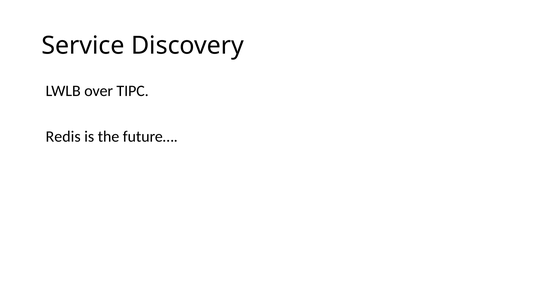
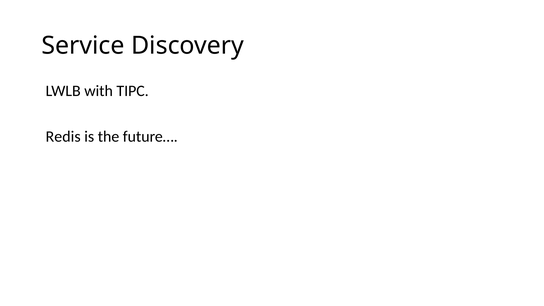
over: over -> with (99, 91)
